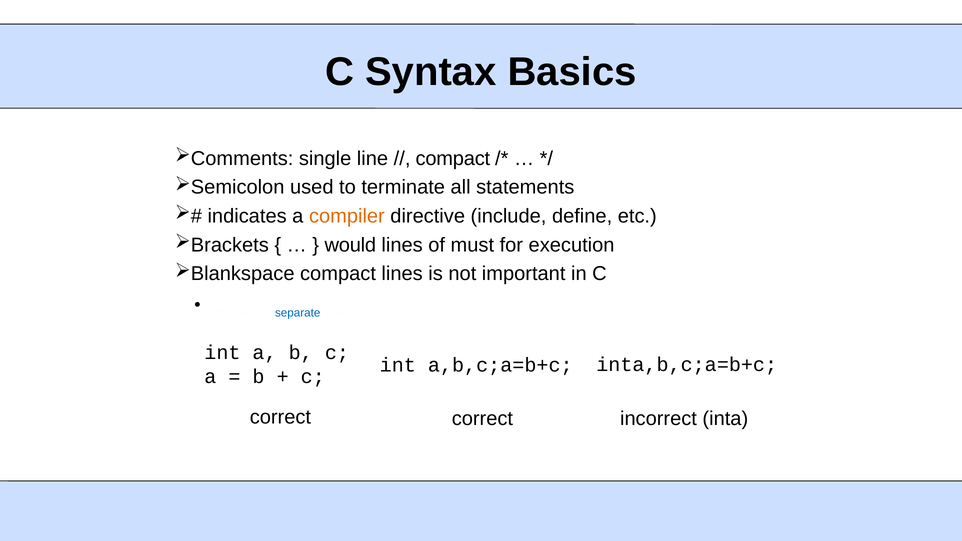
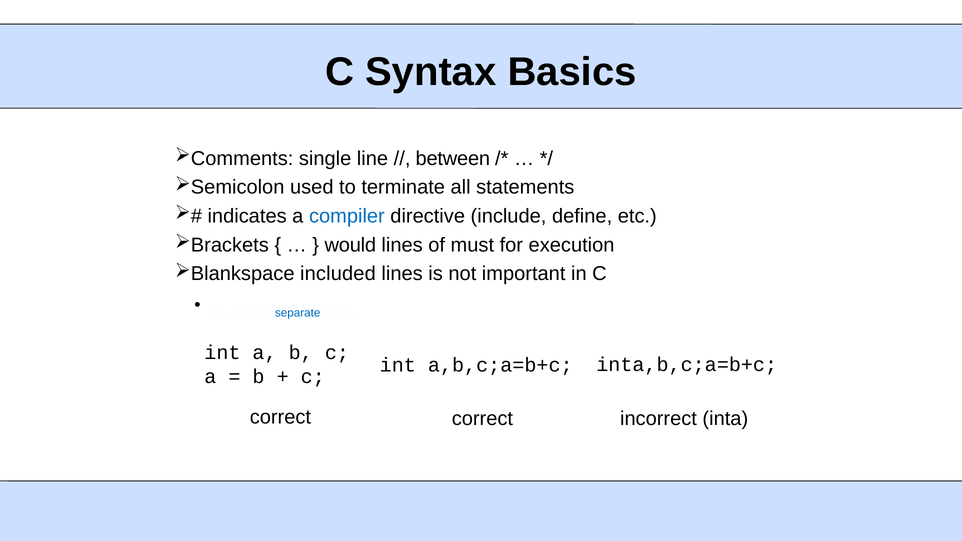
compact: compact -> between (453, 158)
compiler colour: orange -> blue (347, 216)
compact: compact -> included (338, 274)
